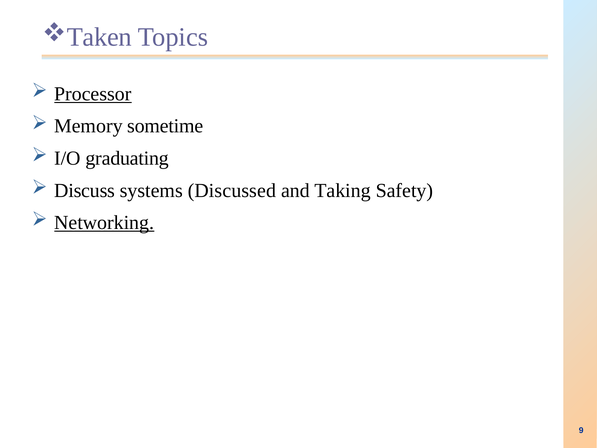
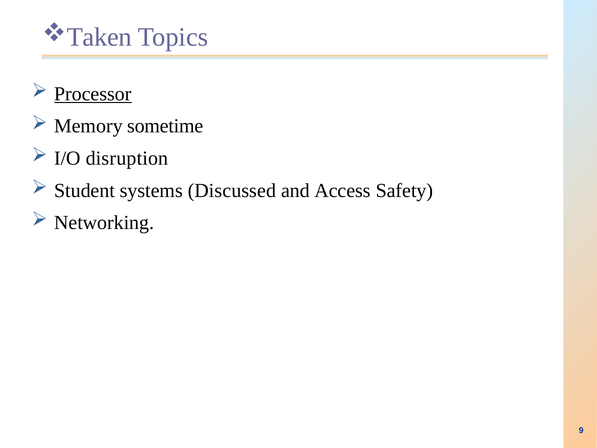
graduating: graduating -> disruption (127, 158)
Discuss: Discuss -> Student (85, 190)
Taking: Taking -> Access (343, 190)
Networking underline: present -> none (104, 222)
